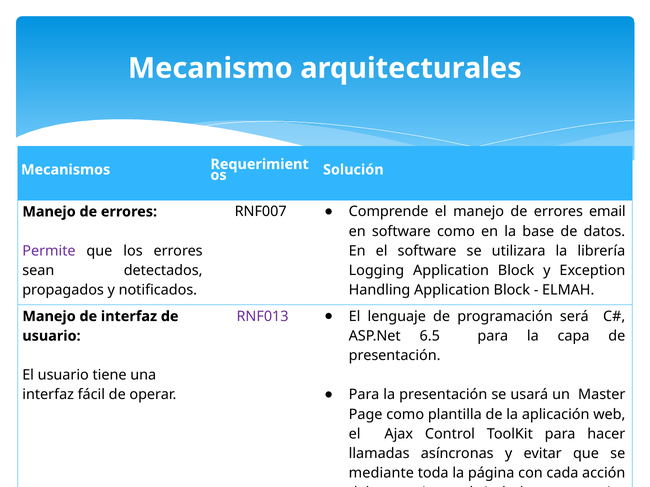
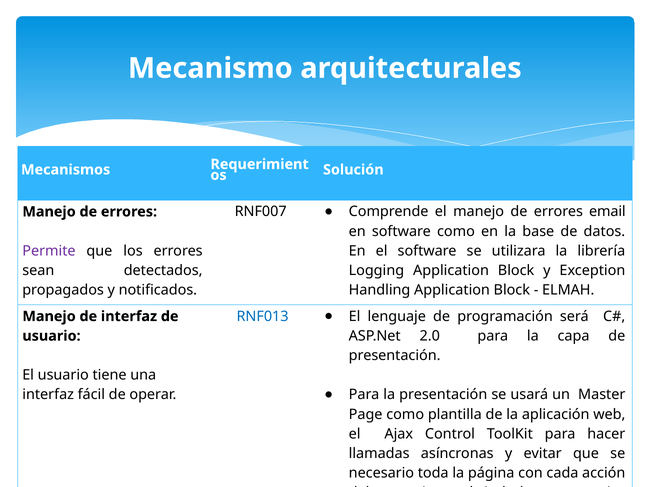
RNF013 colour: purple -> blue (263, 317)
6.5: 6.5 -> 2.0 (430, 336)
mediante: mediante -> necesario (381, 473)
